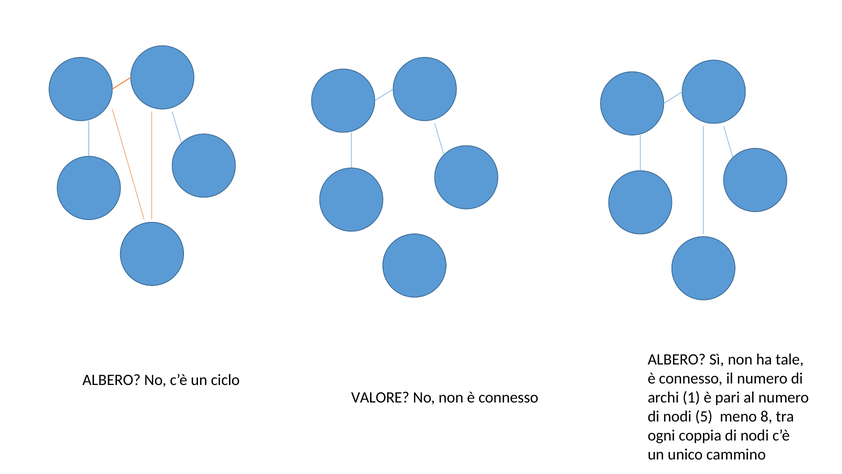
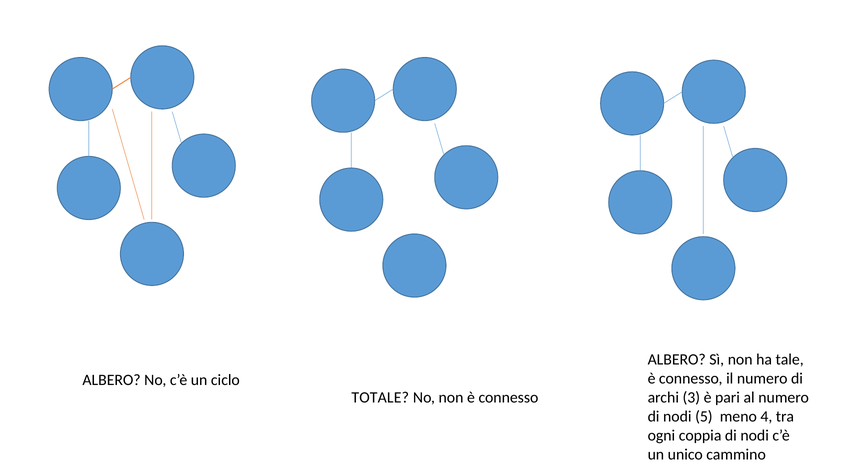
VALORE: VALORE -> TOTALE (380, 397)
1: 1 -> 3 (691, 397)
8: 8 -> 4 (766, 416)
